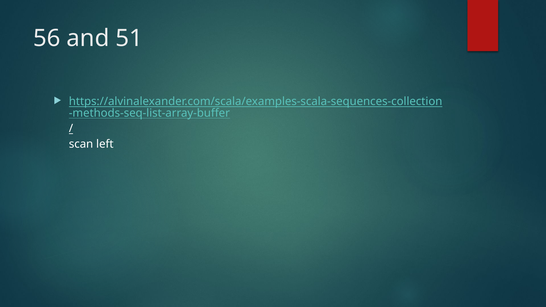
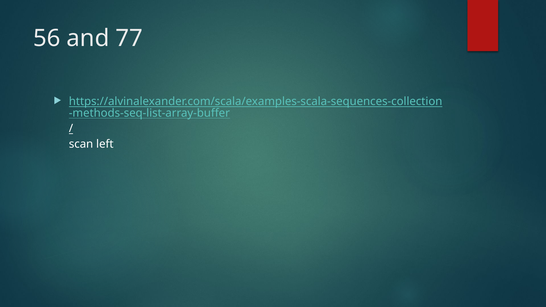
51: 51 -> 77 (129, 38)
